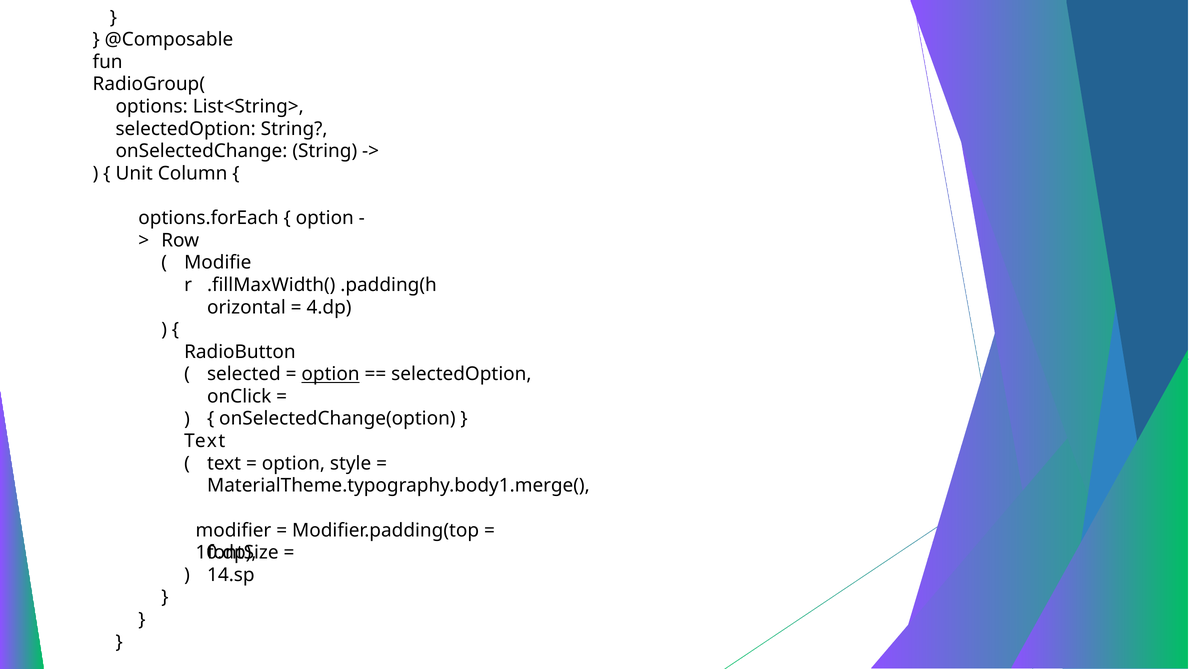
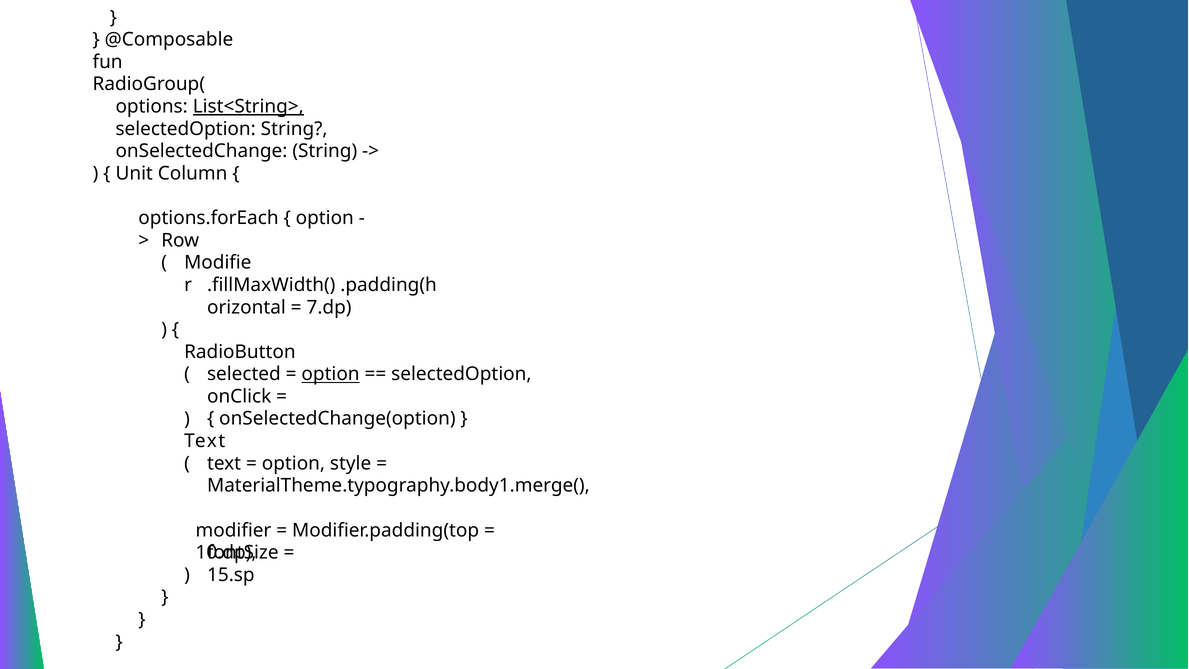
List<String> underline: none -> present (248, 107)
4.dp: 4.dp -> 7.dp (329, 307)
14.sp: 14.sp -> 15.sp (231, 575)
